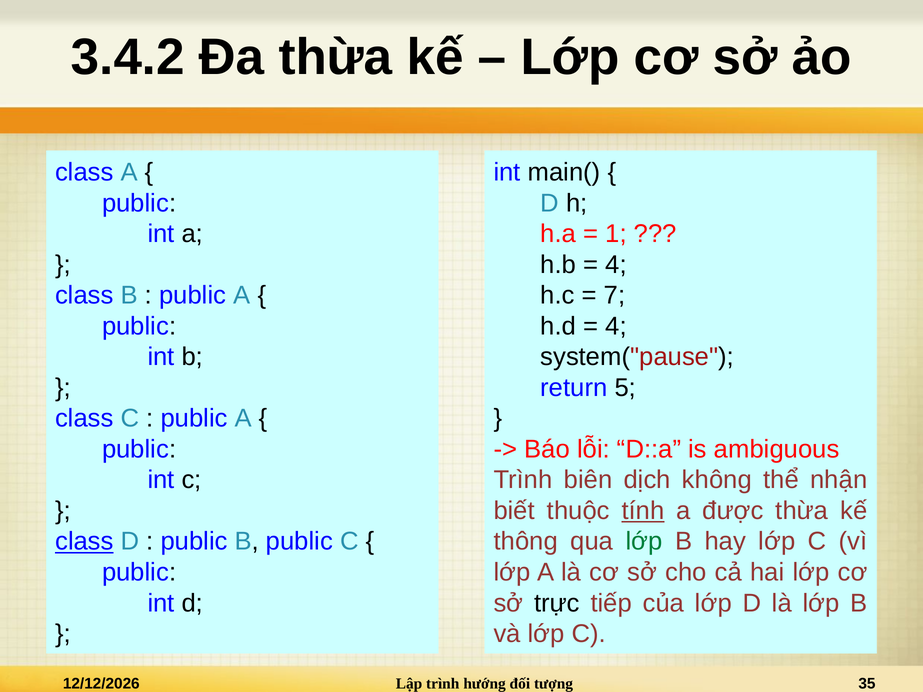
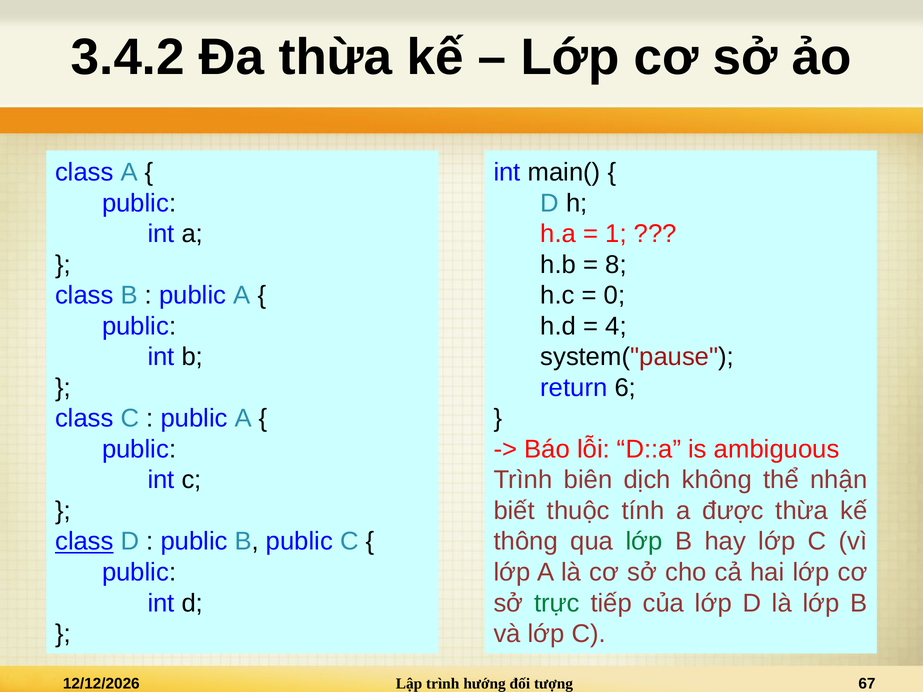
4: 4 -> 8 (616, 265)
7: 7 -> 0 (615, 295)
5: 5 -> 6 (625, 388)
tính underline: present -> none (643, 511)
trực colour: black -> green (557, 603)
35: 35 -> 67 (867, 684)
